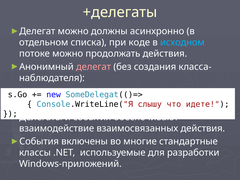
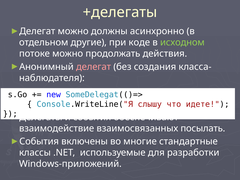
списка: списка -> другие (89, 42)
исходном colour: light blue -> light green (182, 42)
взаимосвязанных действия: действия -> посылать (203, 128)
